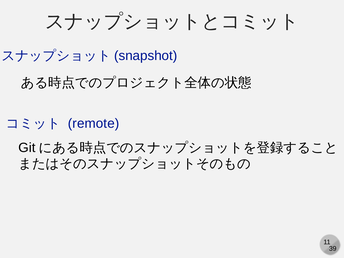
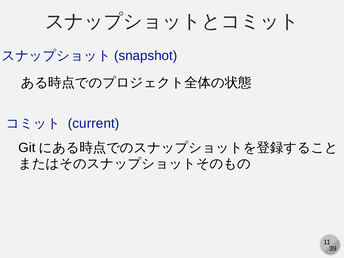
remote: remote -> current (94, 123)
